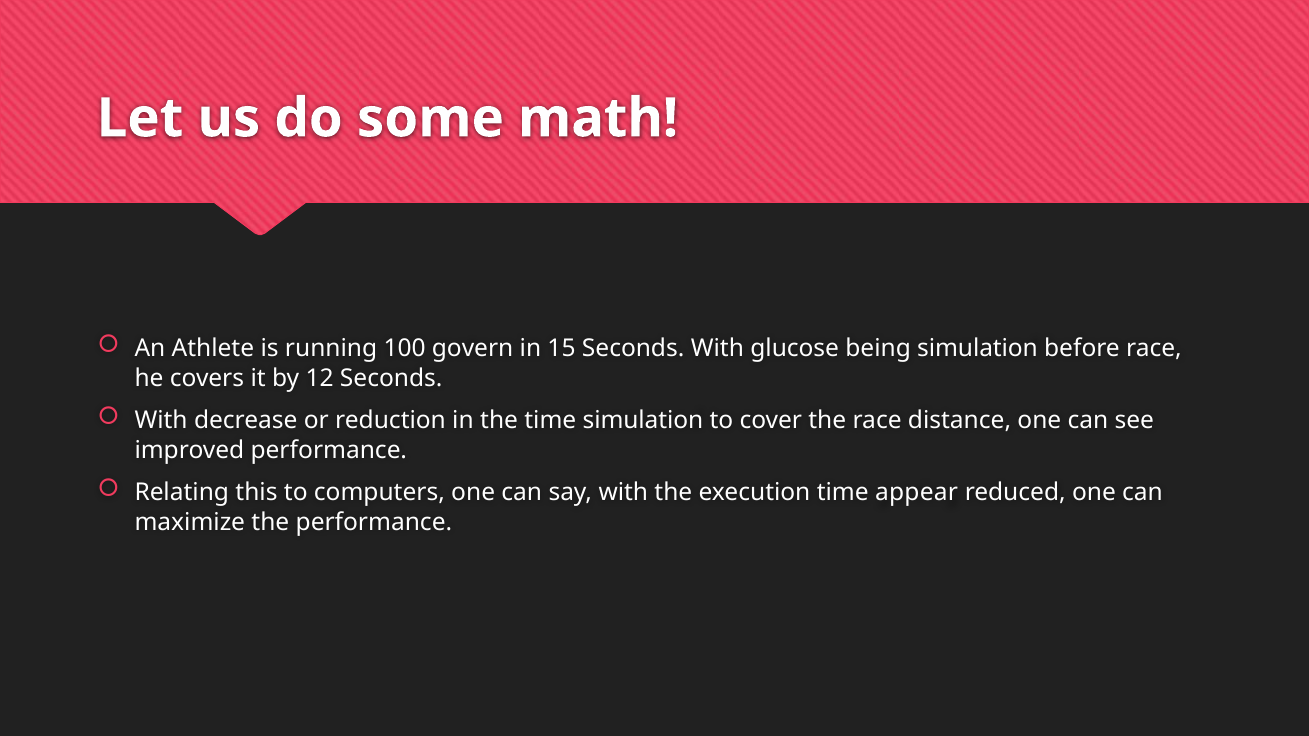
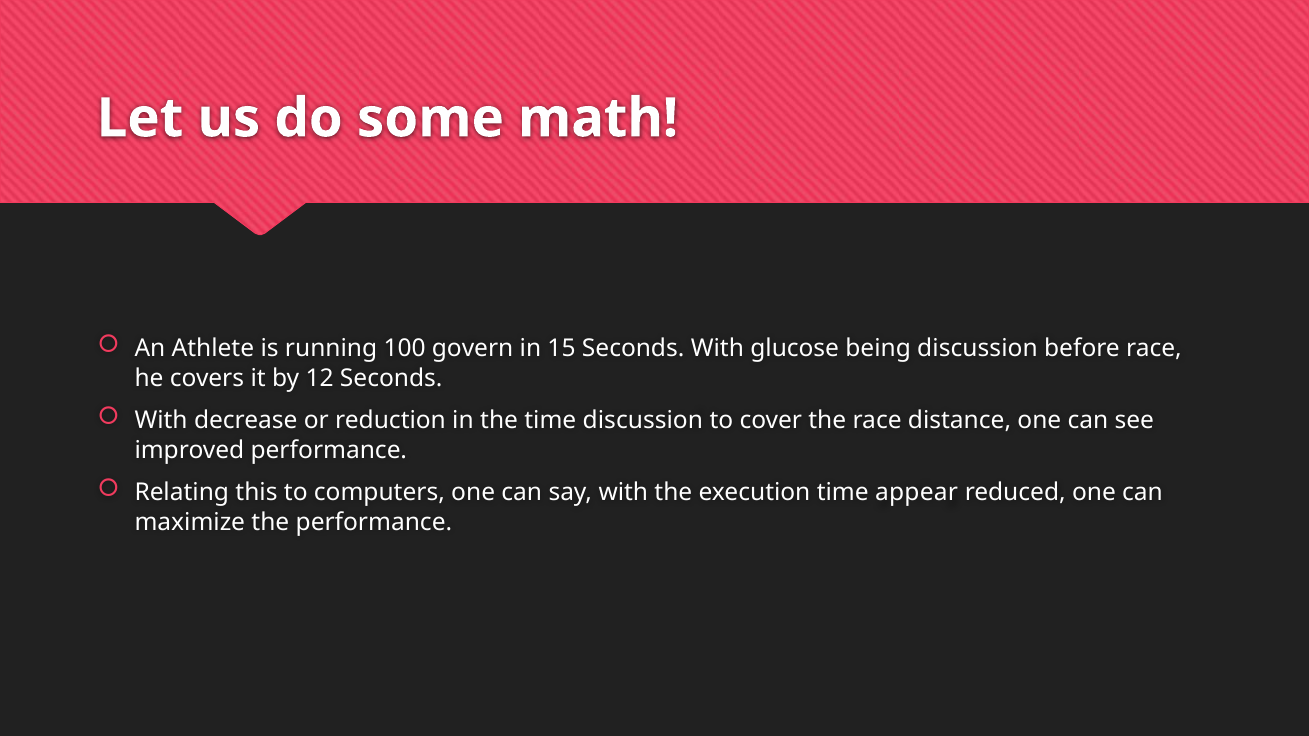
being simulation: simulation -> discussion (977, 349)
time simulation: simulation -> discussion (643, 421)
